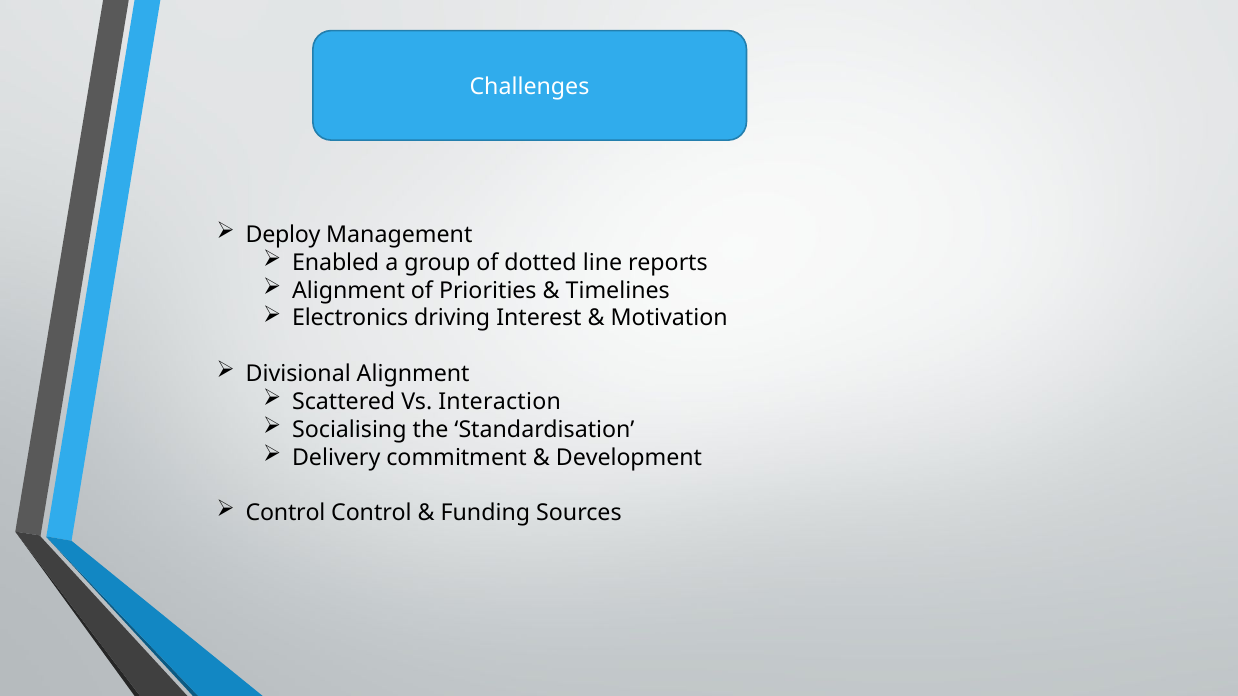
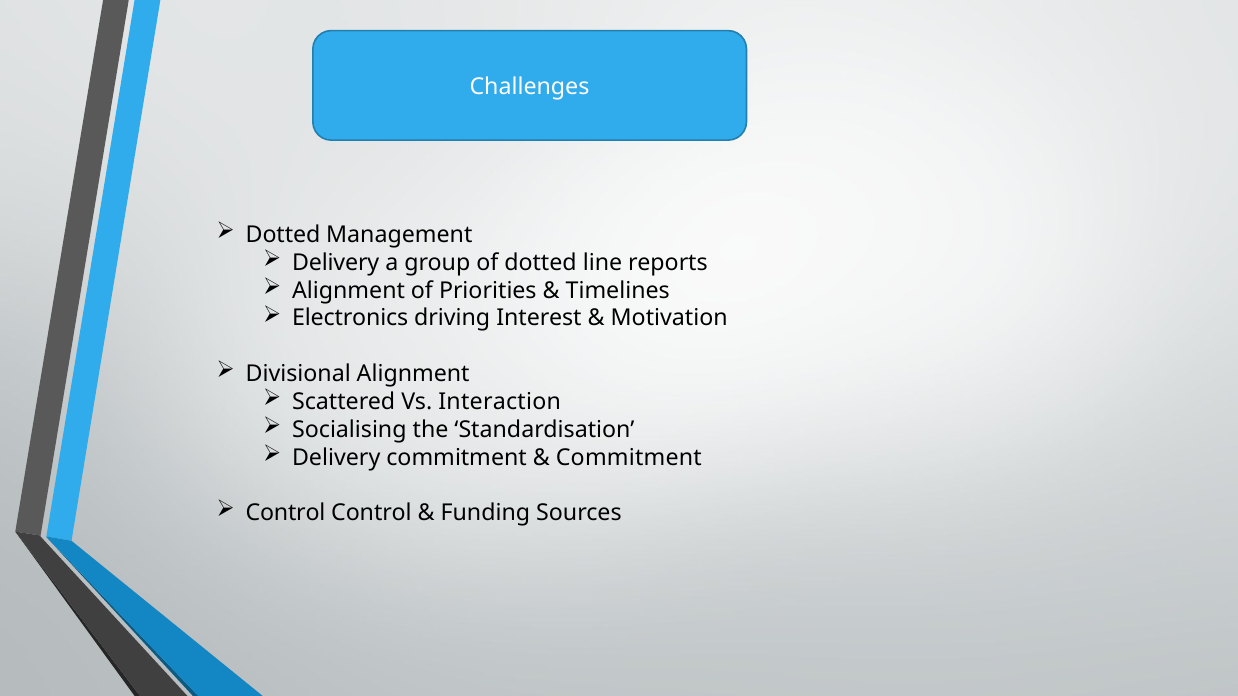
Deploy: Deploy -> Dotted (283, 235)
Enabled: Enabled -> Delivery (336, 263)
Development: Development -> Commitment (629, 458)
